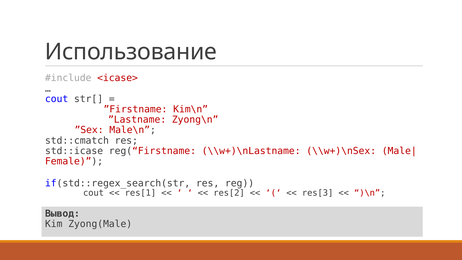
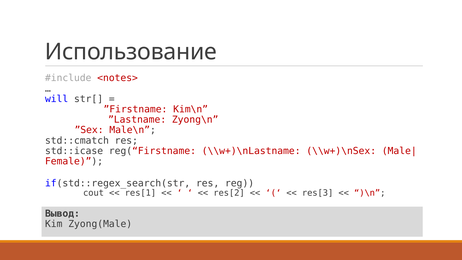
<icase>: <icase> -> <notes> (118, 78)
cout: cout -> will (57, 99)
